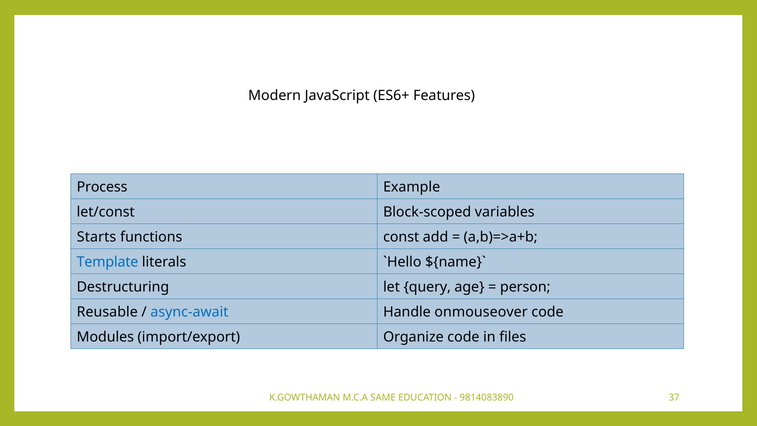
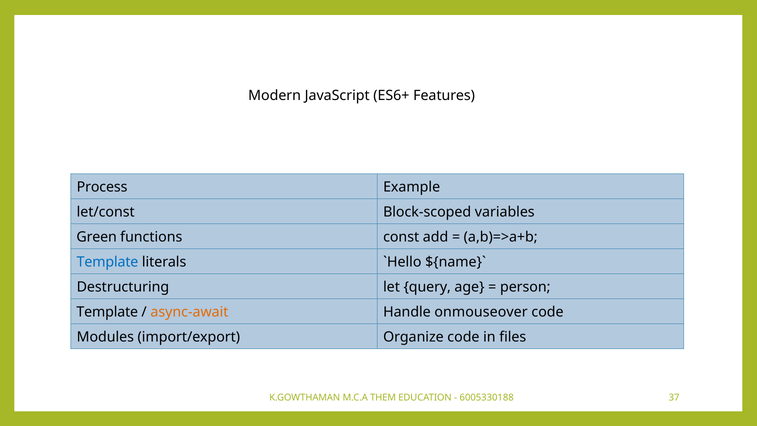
Starts: Starts -> Green (97, 237)
Reusable: Reusable -> Template (107, 312)
async-await colour: blue -> orange (189, 312)
SAME: SAME -> THEM (383, 398)
9814083890: 9814083890 -> 6005330188 (487, 398)
